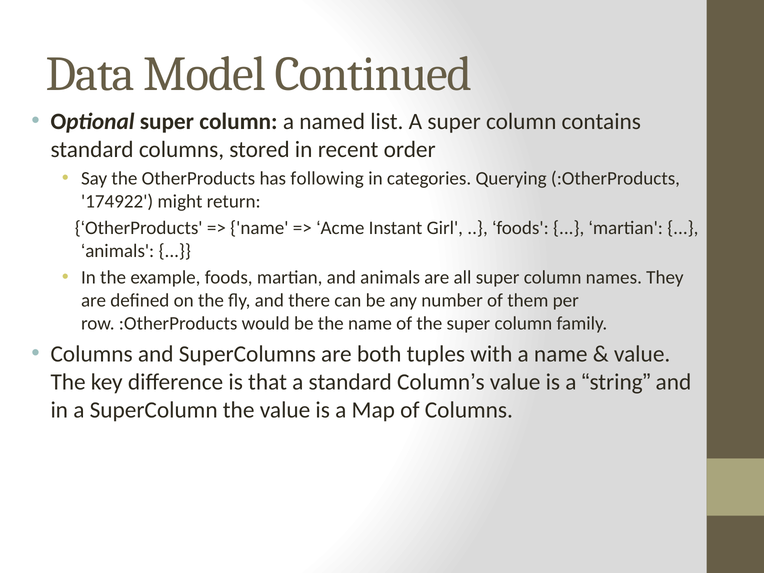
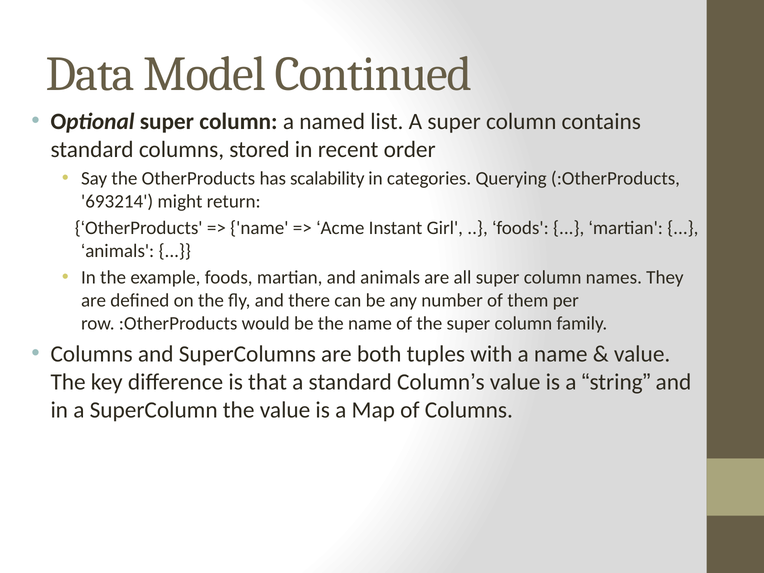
following: following -> scalability (327, 178)
174922: 174922 -> 693214 (117, 201)
